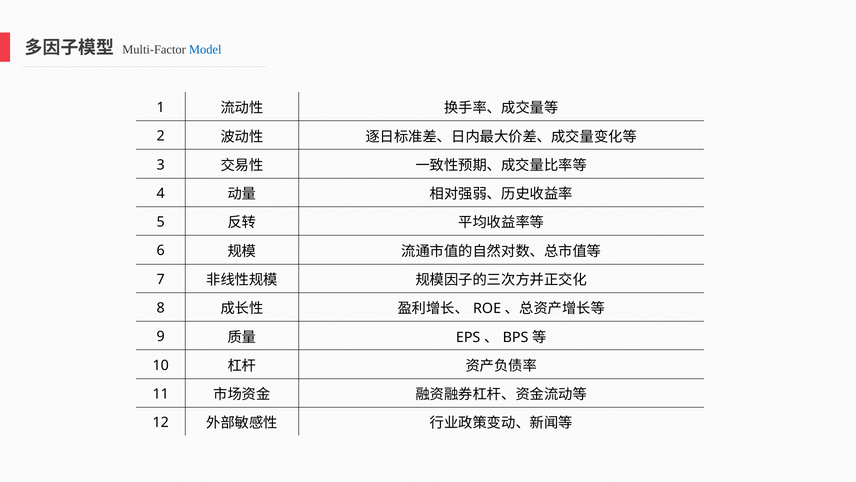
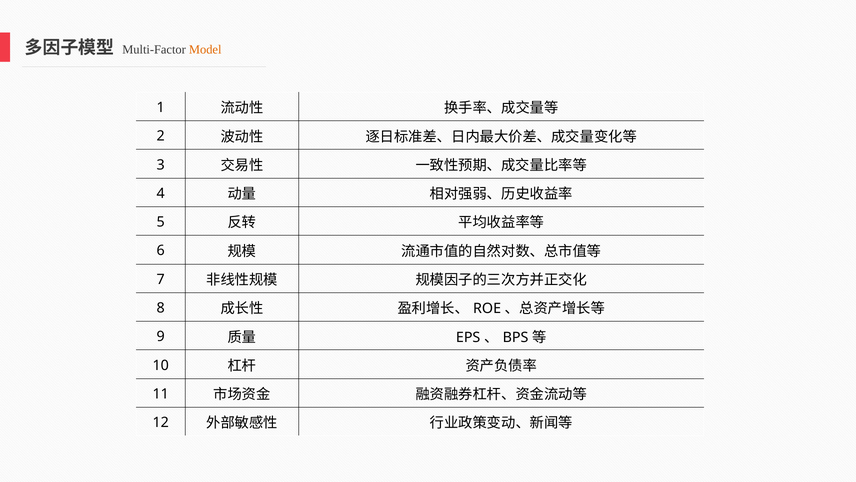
Model colour: blue -> orange (205, 50)
